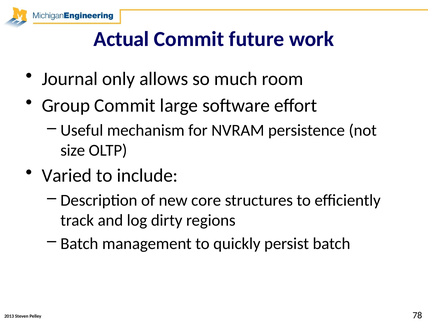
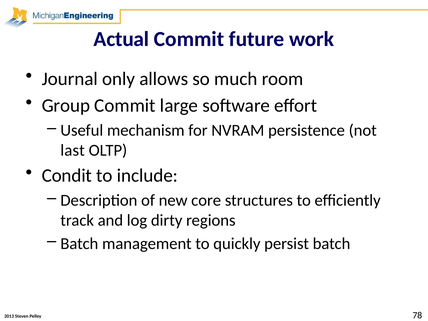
size: size -> last (73, 150)
Varied: Varied -> Condit (67, 176)
